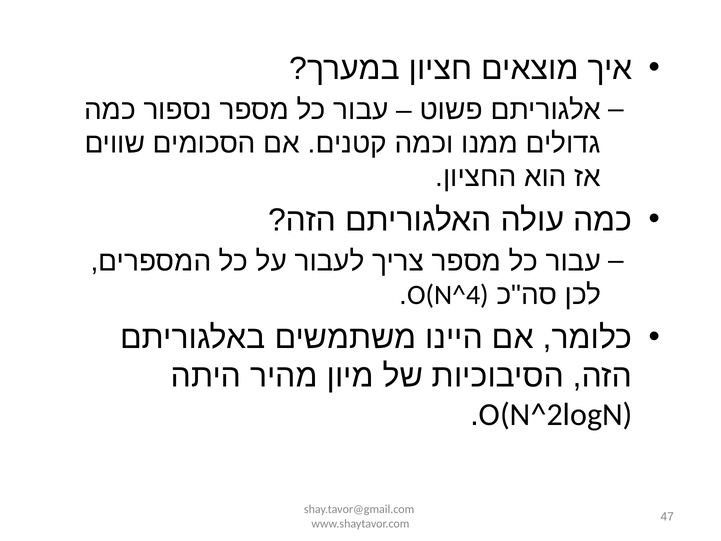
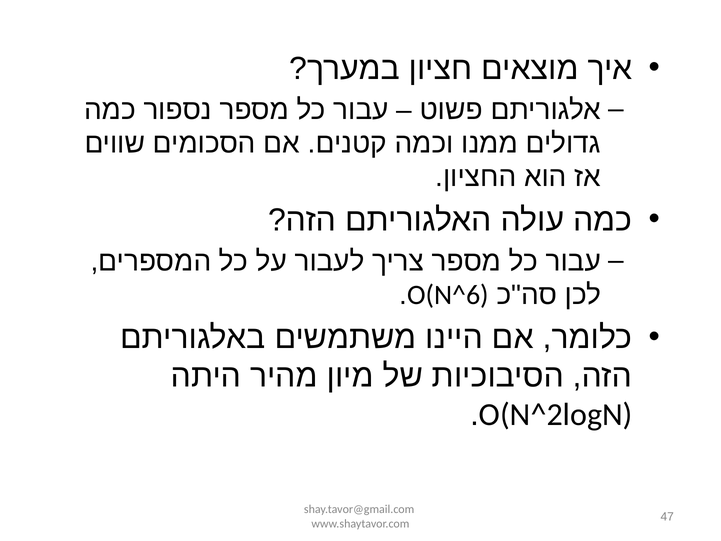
O(N^4: O(N^4 -> O(N^6 (448, 295)
